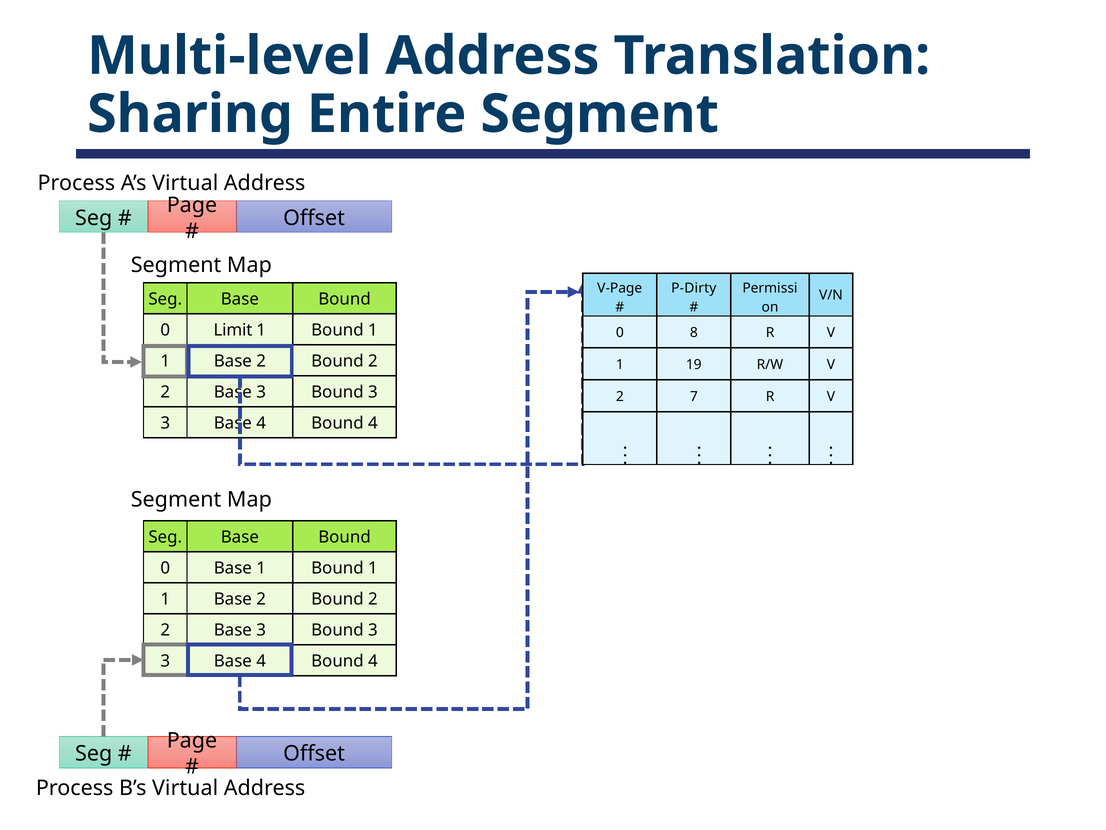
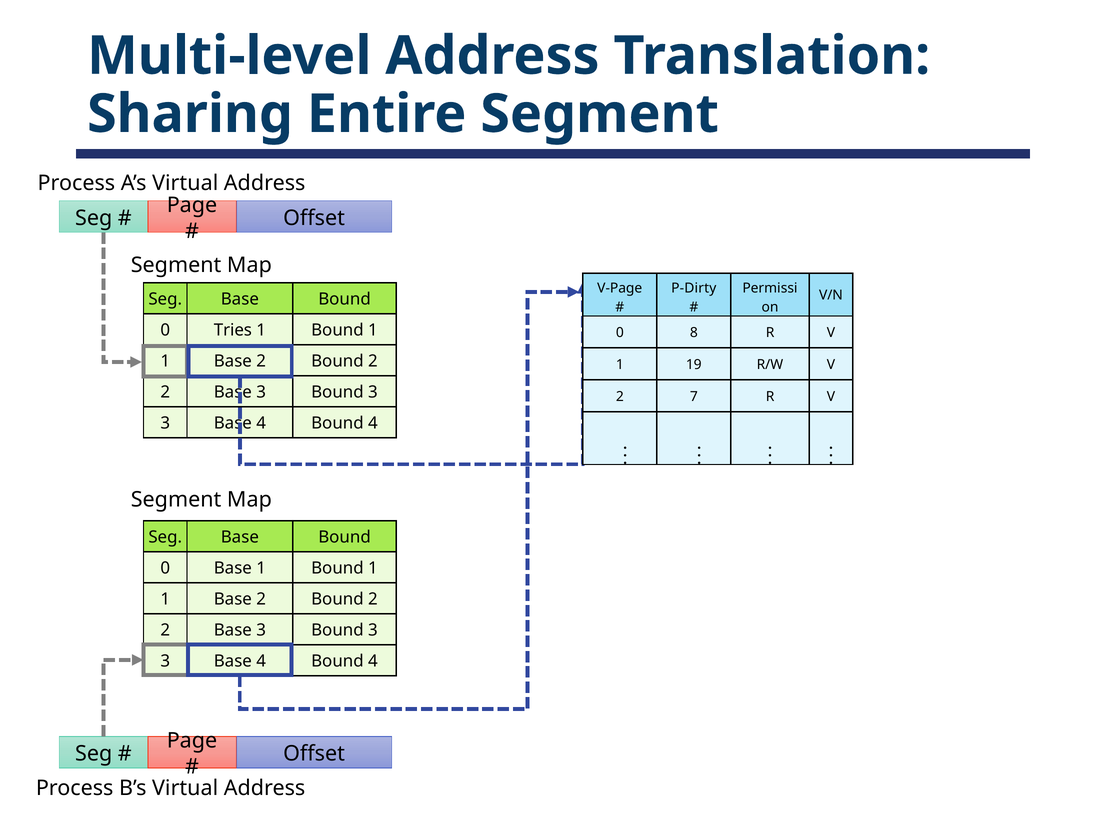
Limit: Limit -> Tries (233, 330)
